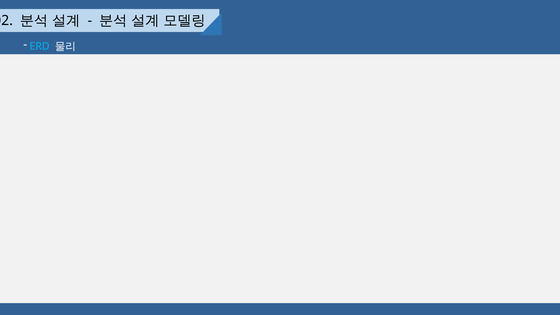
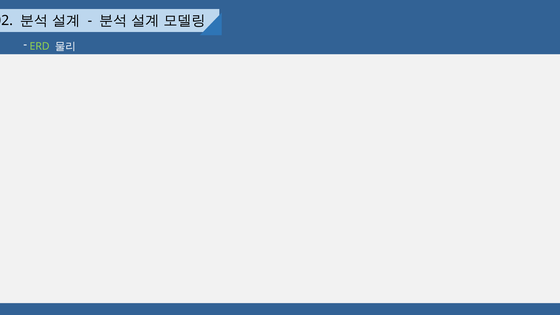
ERD colour: light blue -> light green (40, 46)
